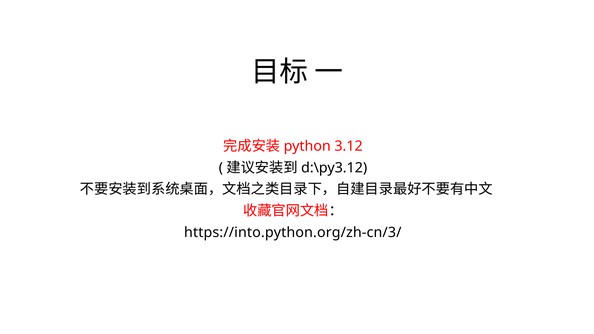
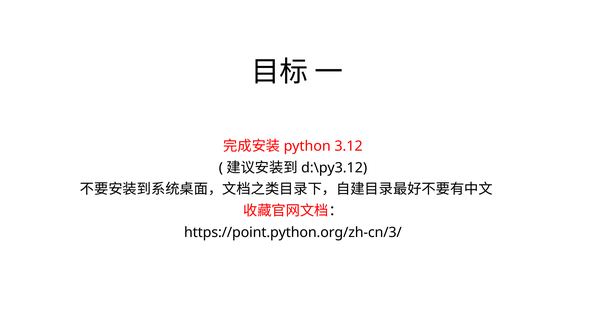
https://into.python.org/zh-cn/3/: https://into.python.org/zh-cn/3/ -> https://point.python.org/zh-cn/3/ (293, 232)
